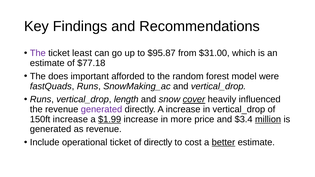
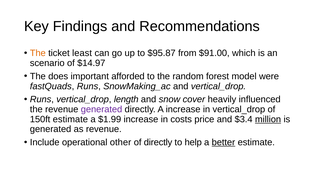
The colour: purple -> orange (38, 53)
$31.00: $31.00 -> $91.00 (214, 53)
estimate: estimate -> scenario (47, 63)
$77.18: $77.18 -> $14.97 (91, 63)
cover underline: present -> none (194, 100)
150ft increase: increase -> estimate (70, 119)
$1.99 underline: present -> none (110, 119)
more: more -> costs (181, 119)
operational ticket: ticket -> other (121, 143)
cost: cost -> help (193, 143)
